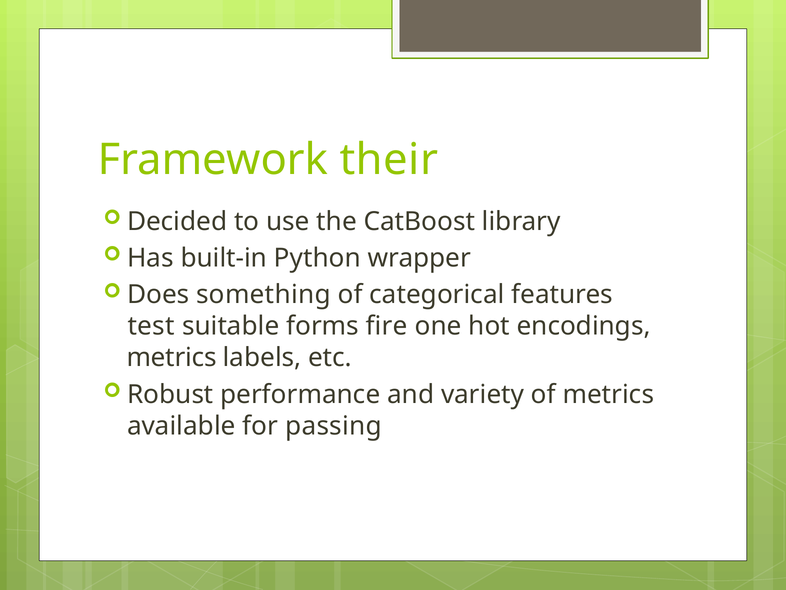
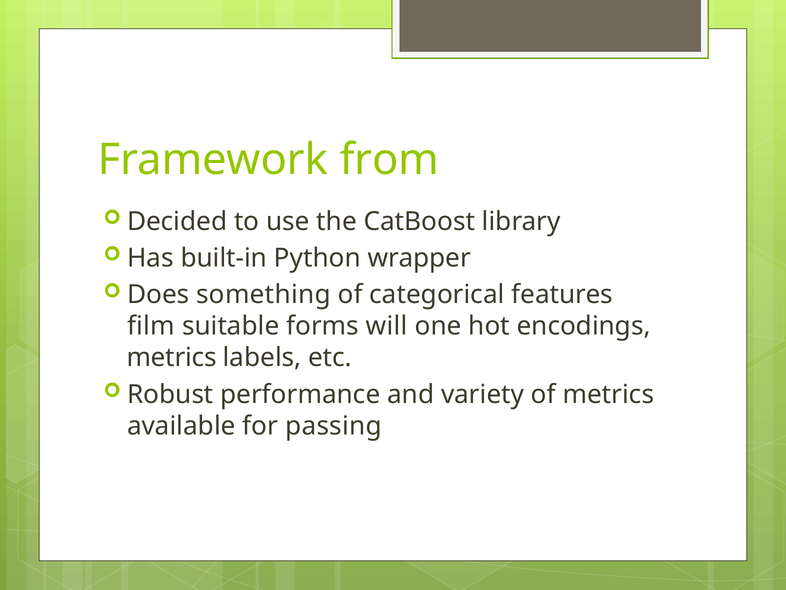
their: their -> from (389, 160)
test: test -> film (151, 326)
fire: fire -> will (387, 326)
